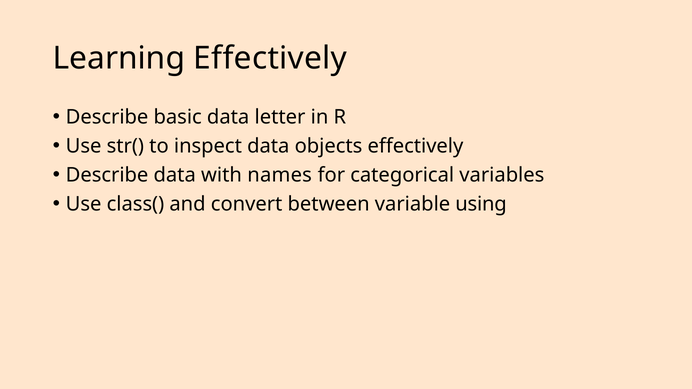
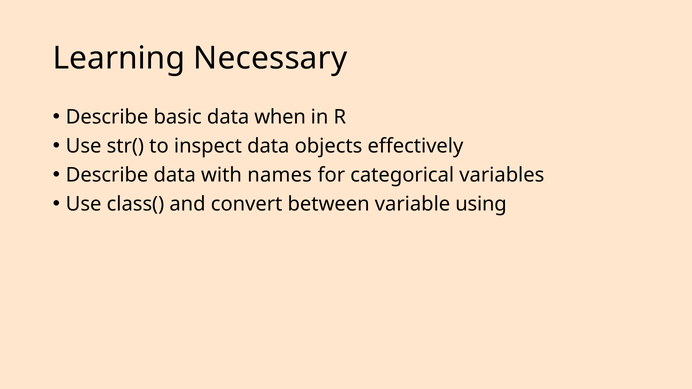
Learning Effectively: Effectively -> Necessary (270, 58)
letter: letter -> when (280, 117)
